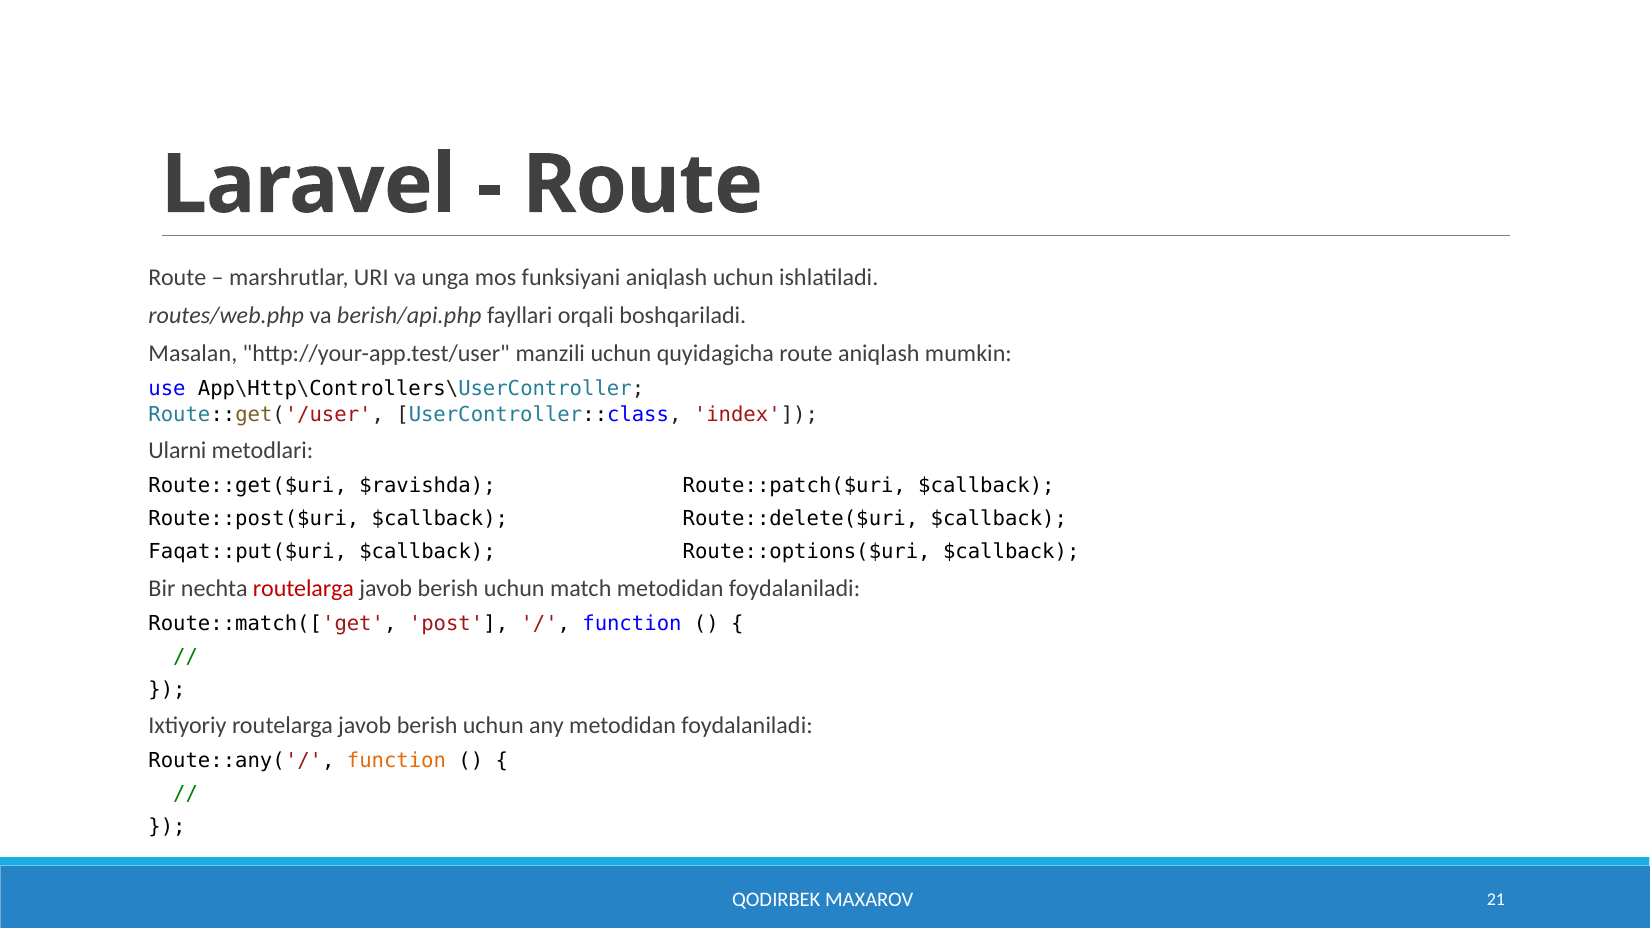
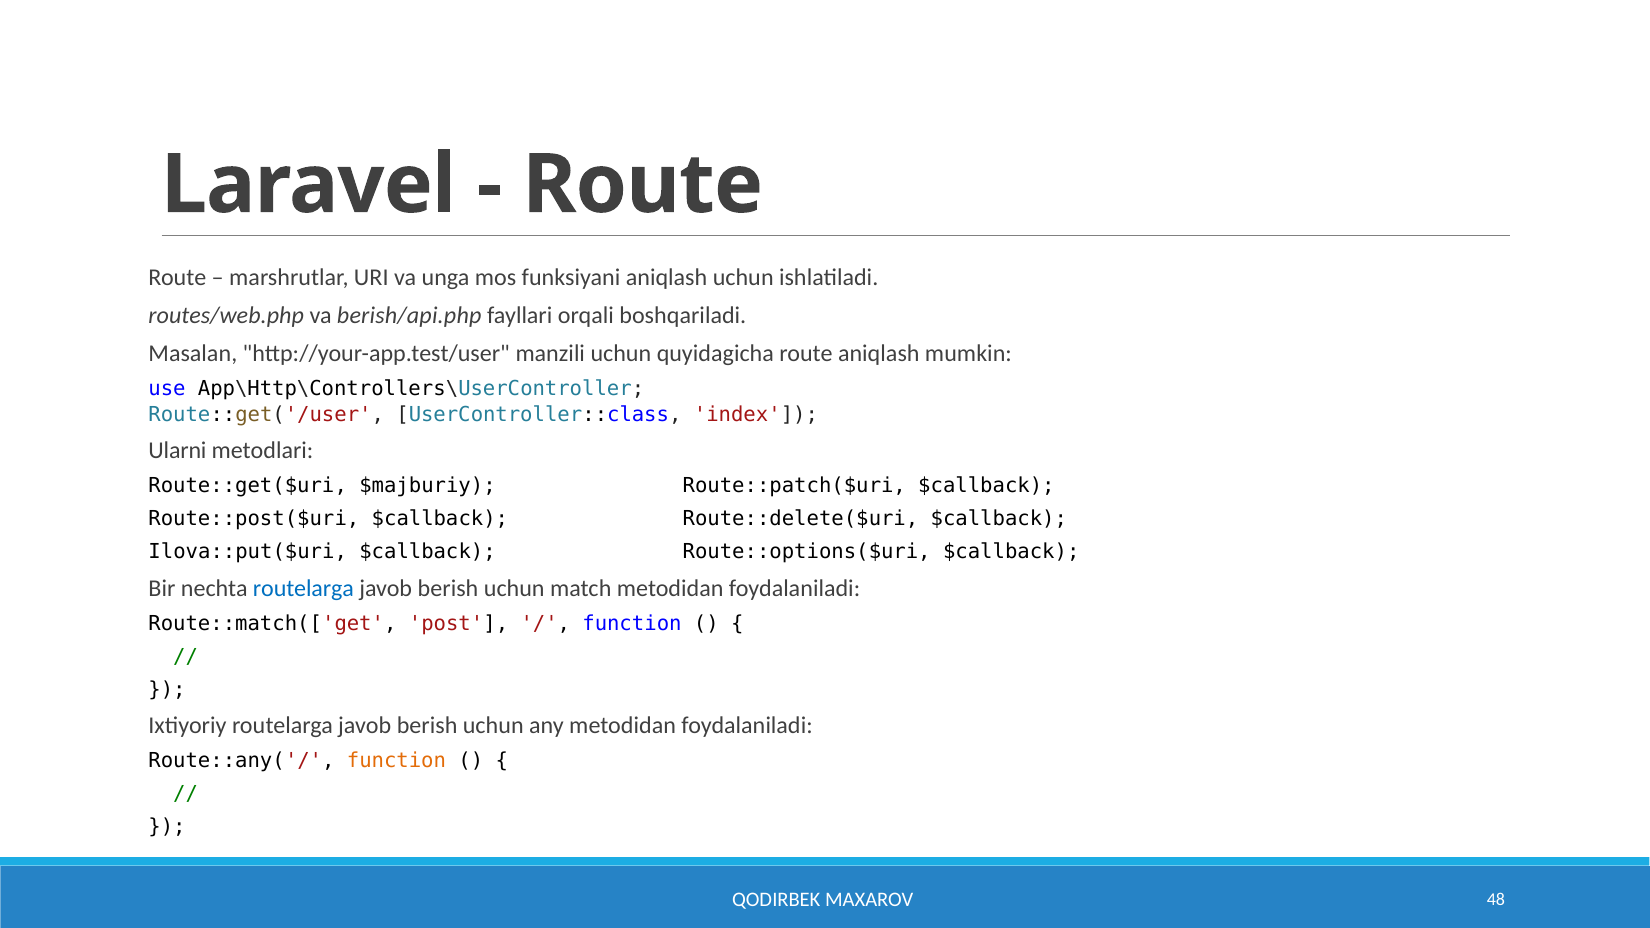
$ravishda: $ravishda -> $majburiy (427, 486)
Faqat::put($uri: Faqat::put($uri -> Ilova::put($uri (248, 552)
routelarga colour: red -> blue (303, 588)
21: 21 -> 48 (1496, 900)
